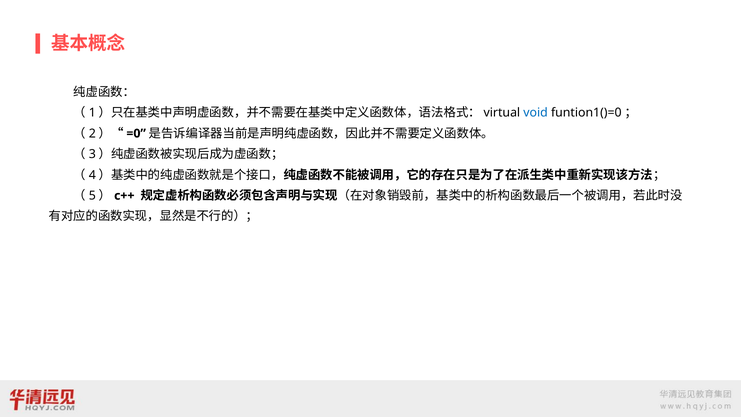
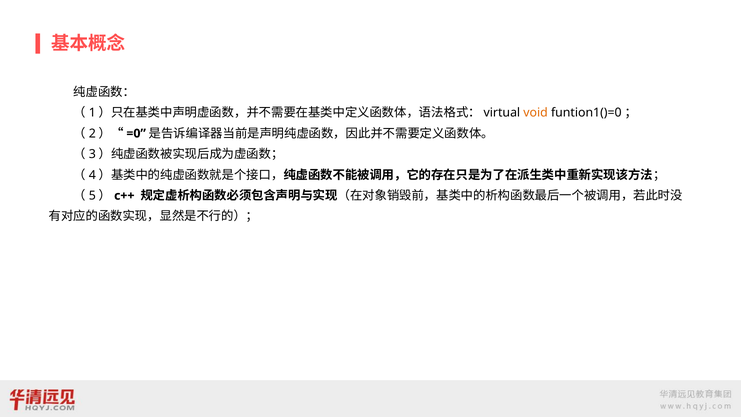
void colour: blue -> orange (536, 113)
